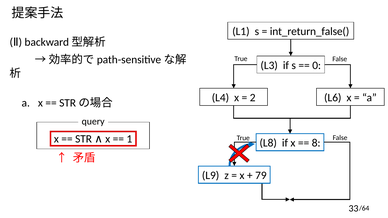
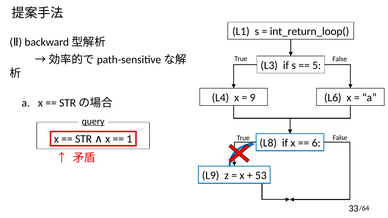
int_return_false(: int_return_false( -> int_return_loop( (310, 32)
0: 0 -> 5 (317, 65)
2: 2 -> 9 (253, 98)
query underline: none -> present (93, 122)
8: 8 -> 6 (316, 143)
79: 79 -> 53 (261, 176)
